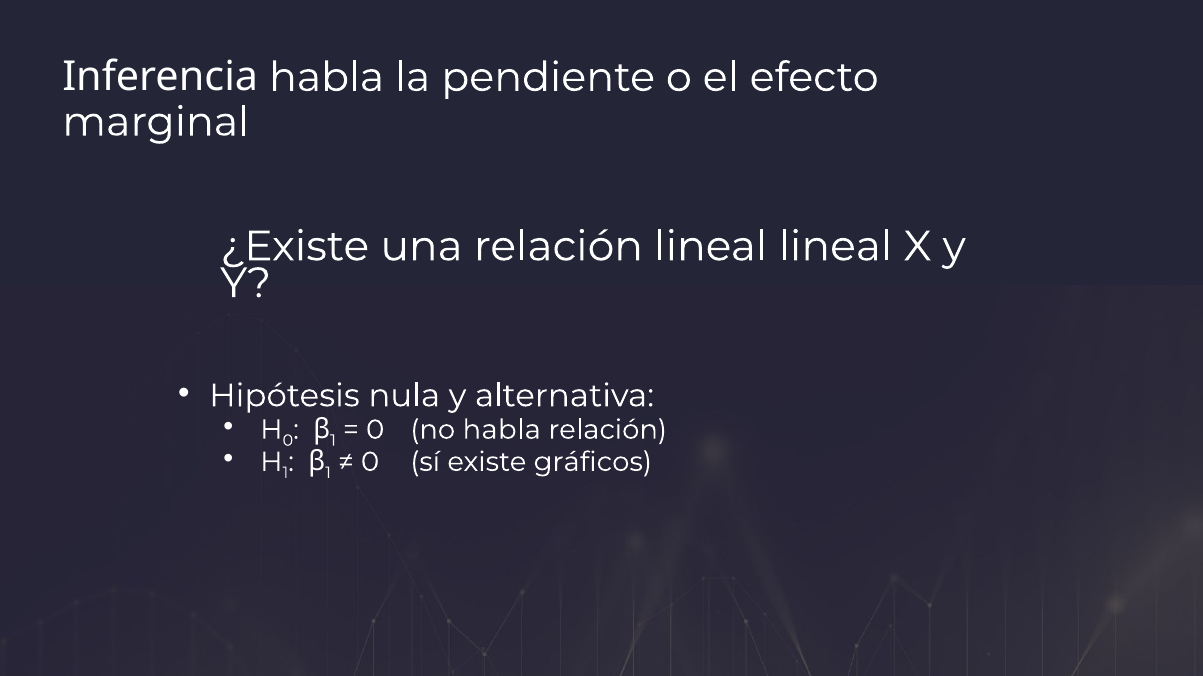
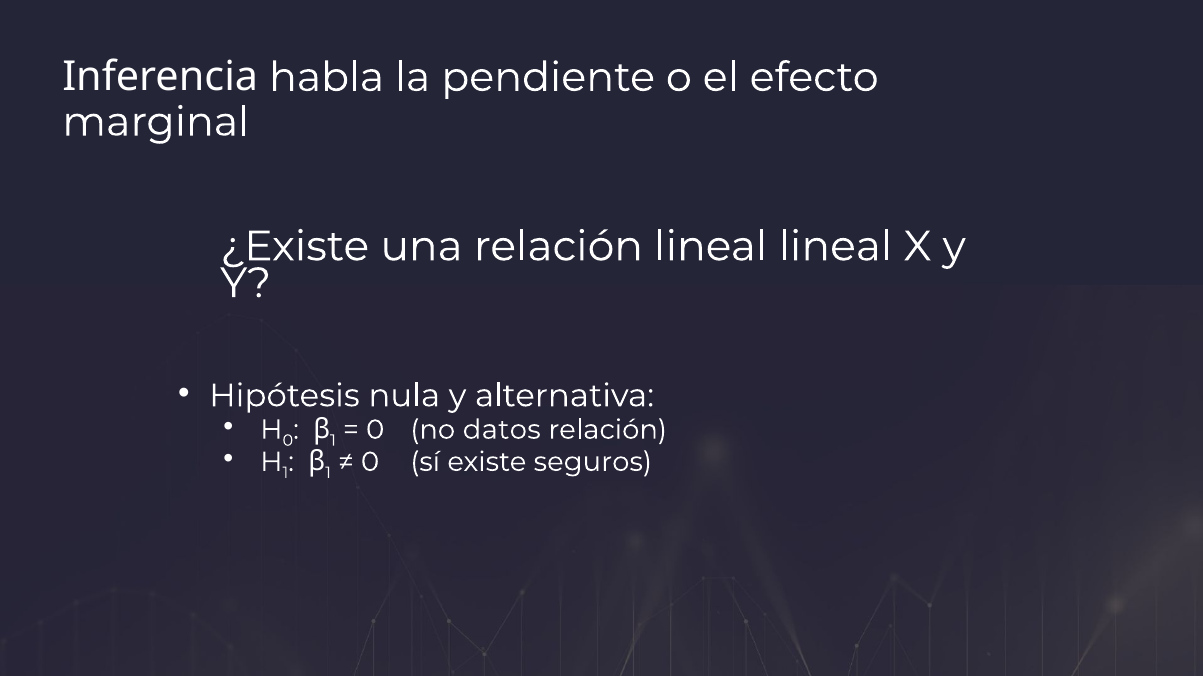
no habla: habla -> datos (502, 430)
gráficos: gráficos -> seguros (593, 462)
